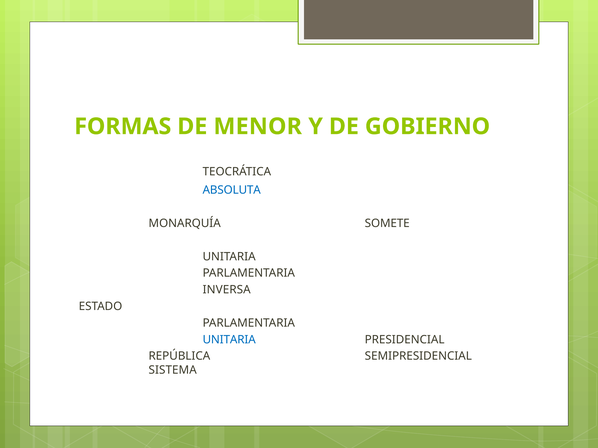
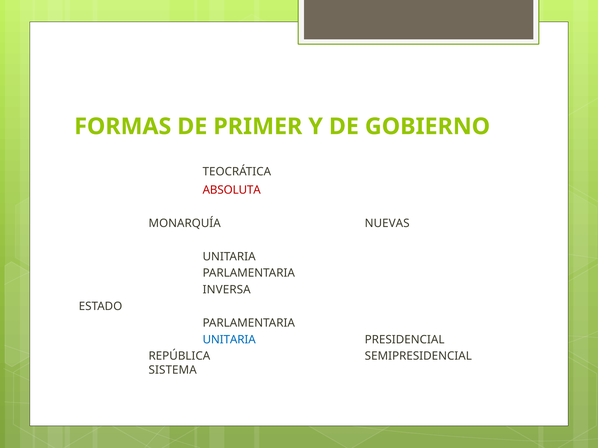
MENOR: MENOR -> PRIMER (258, 127)
ABSOLUTA colour: blue -> red (232, 190)
SOMETE: SOMETE -> NUEVAS (387, 224)
